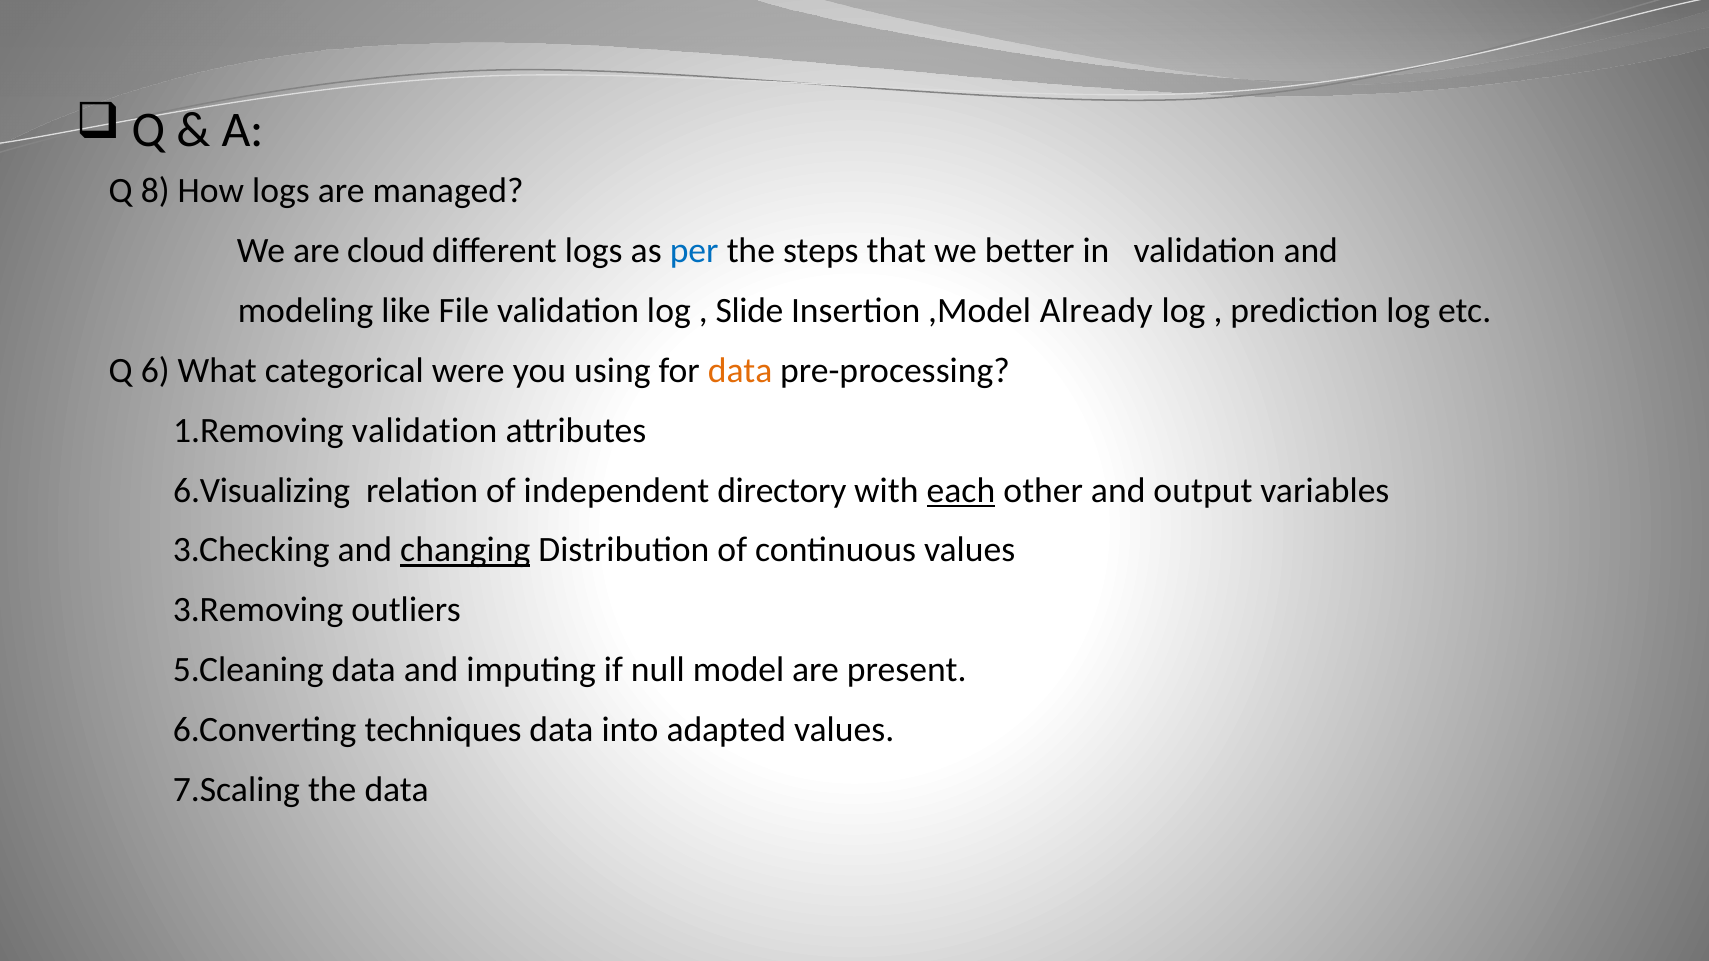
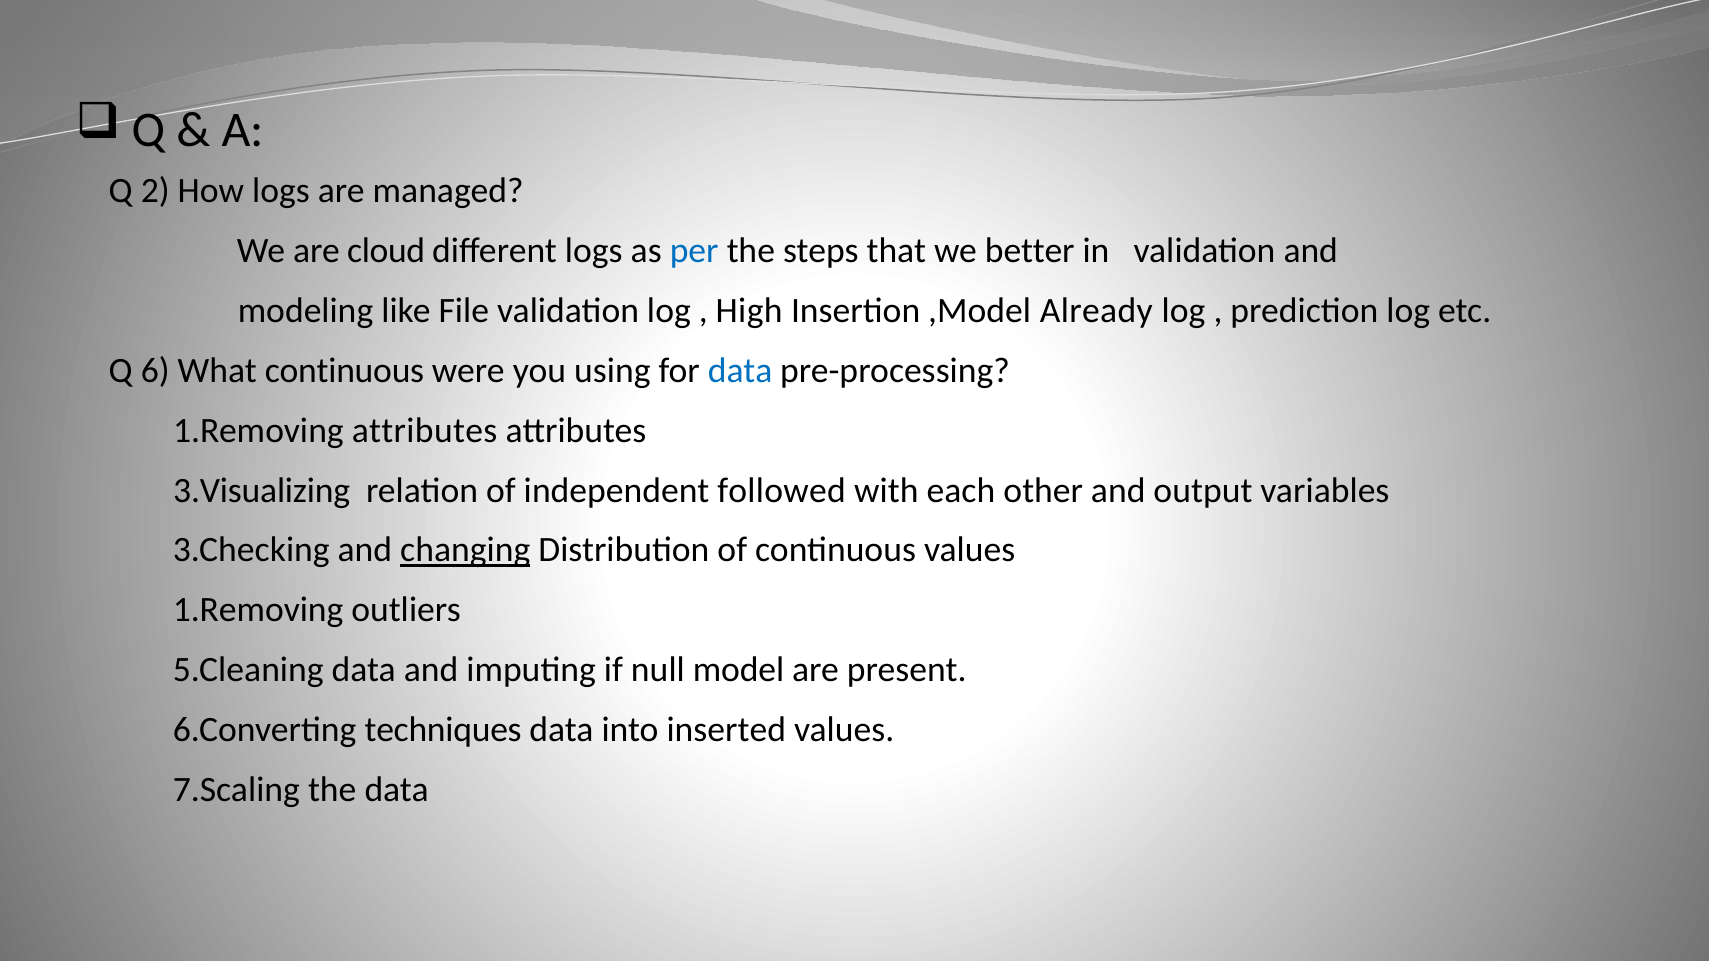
8: 8 -> 2 (155, 191)
Slide: Slide -> High (749, 311)
What categorical: categorical -> continuous (344, 371)
data colour: orange -> blue (740, 371)
1.Removing validation: validation -> attributes (425, 431)
6.Visualizing: 6.Visualizing -> 3.Visualizing (262, 490)
directory: directory -> followed (782, 490)
each underline: present -> none (961, 490)
3.Removing: 3.Removing -> 1.Removing (258, 610)
adapted: adapted -> inserted (726, 730)
